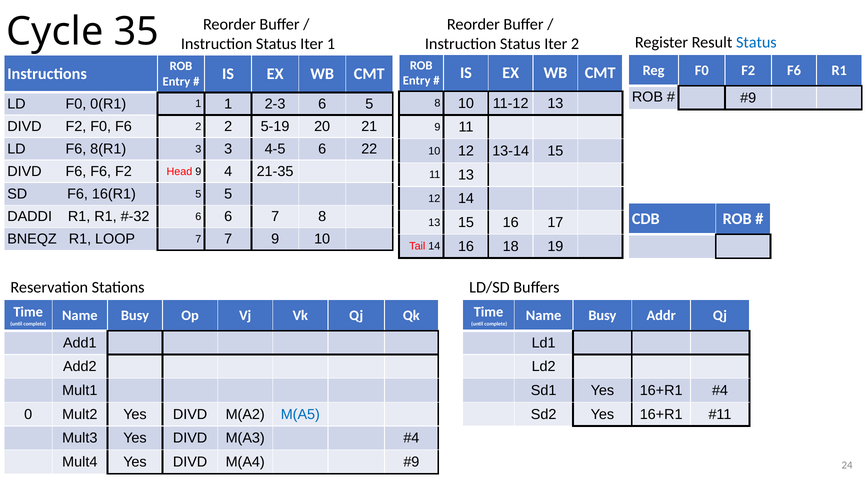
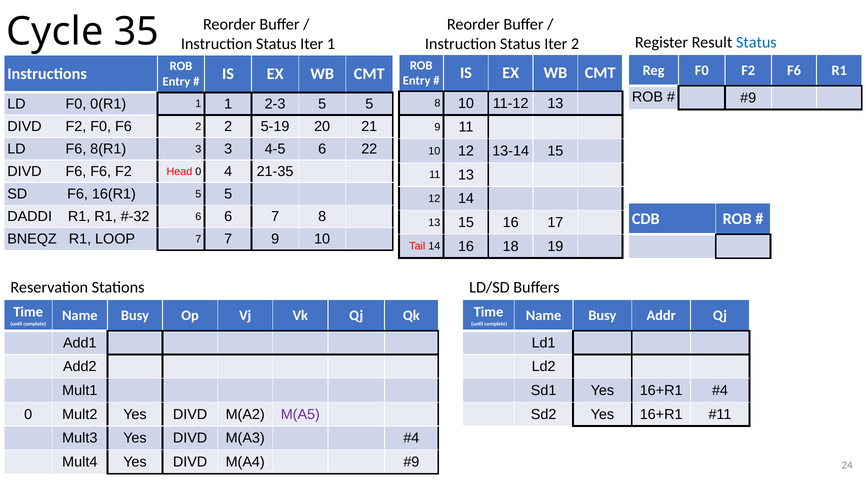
2-3 6: 6 -> 5 (322, 104)
Head 9: 9 -> 0 (198, 172)
M(A5 colour: blue -> purple (300, 414)
